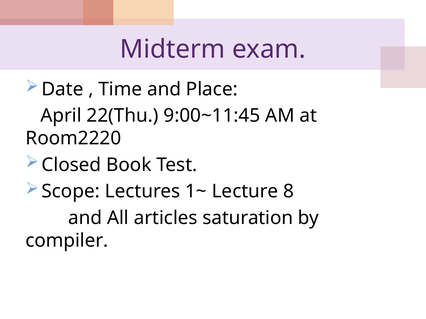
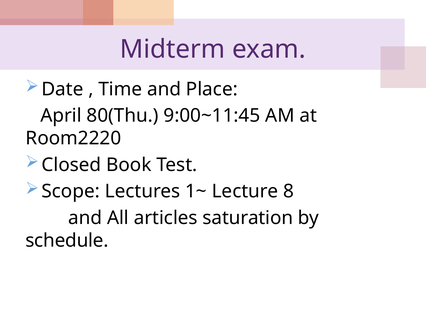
22(Thu: 22(Thu -> 80(Thu (123, 116)
compiler: compiler -> schedule (67, 241)
